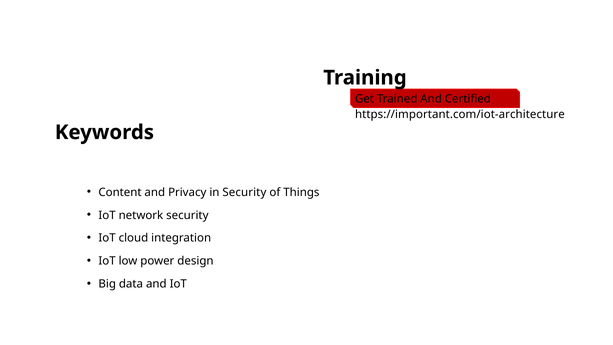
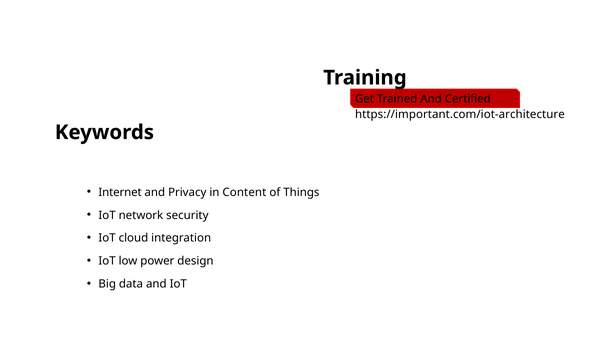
Content: Content -> Internet (120, 192)
in Security: Security -> Content (244, 192)
